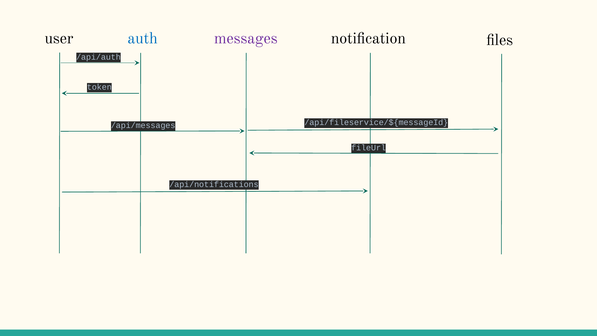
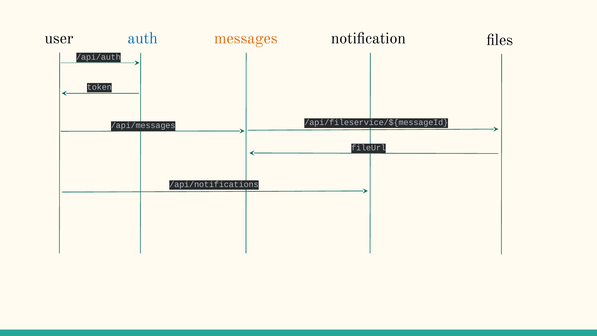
messages colour: purple -> orange (246, 38)
